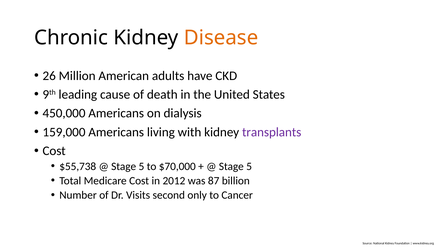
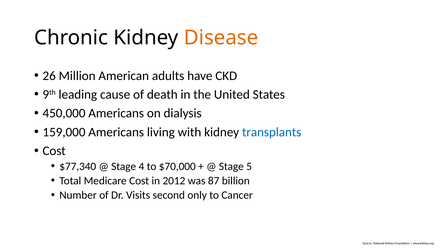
transplants colour: purple -> blue (272, 132)
$55,738: $55,738 -> $77,340 (78, 166)
5: 5 -> 4 (141, 166)
